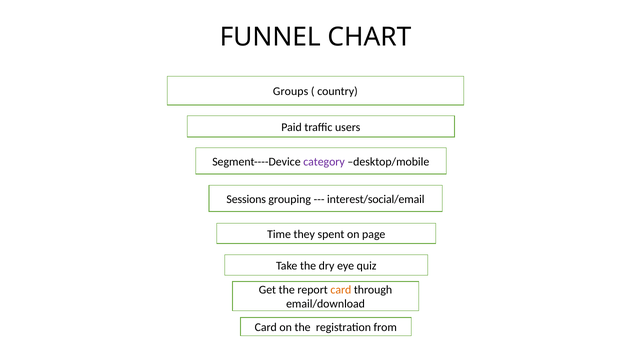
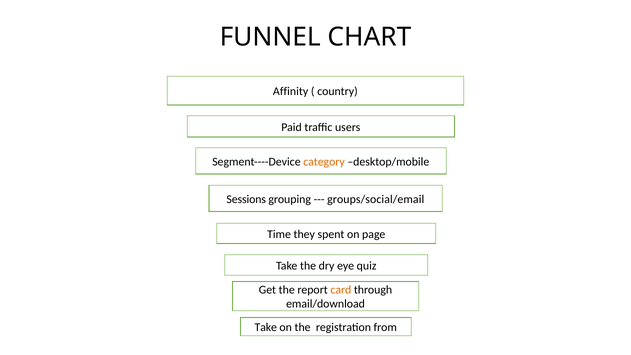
Groups: Groups -> Affinity (291, 92)
category colour: purple -> orange (324, 162)
interest/social/email: interest/social/email -> groups/social/email (376, 199)
Card: Card -> Take (266, 327)
